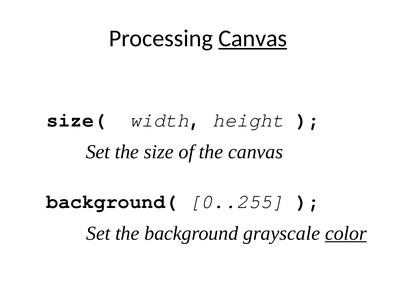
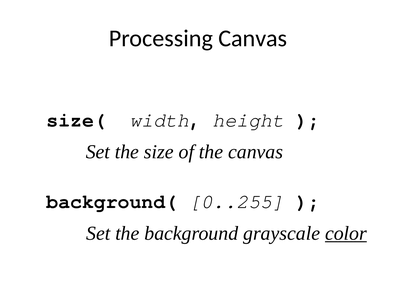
Canvas underline: present -> none (253, 38)
